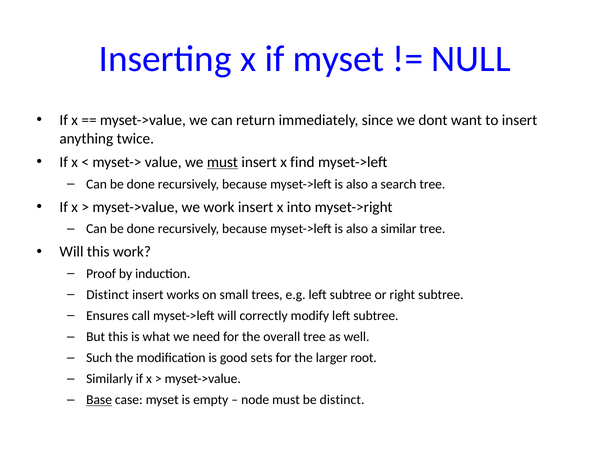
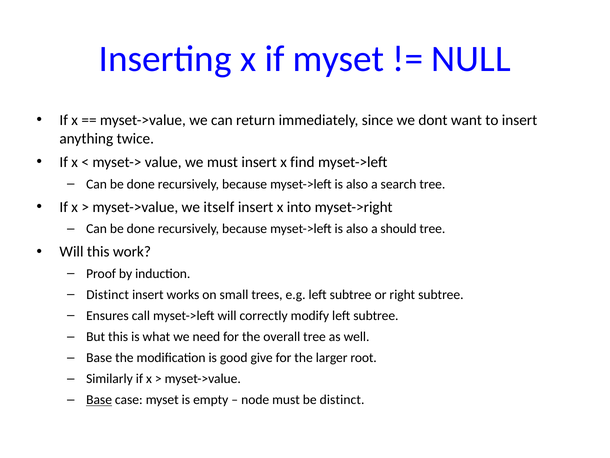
must underline: present -> none (222, 162)
we work: work -> itself (219, 207)
similar: similar -> should (399, 229)
Such: Such -> Base (99, 357)
sets: sets -> give (262, 357)
